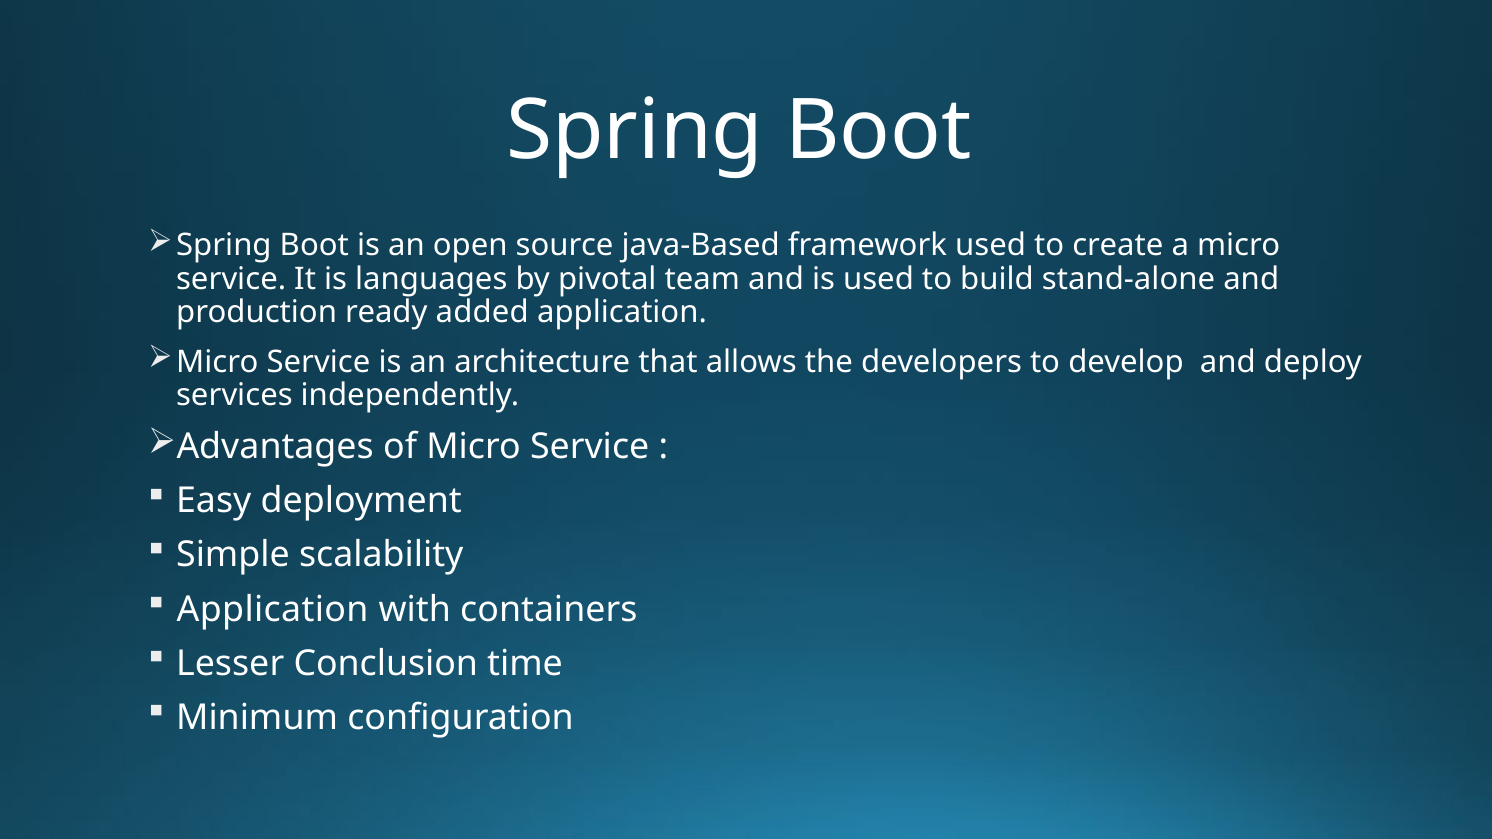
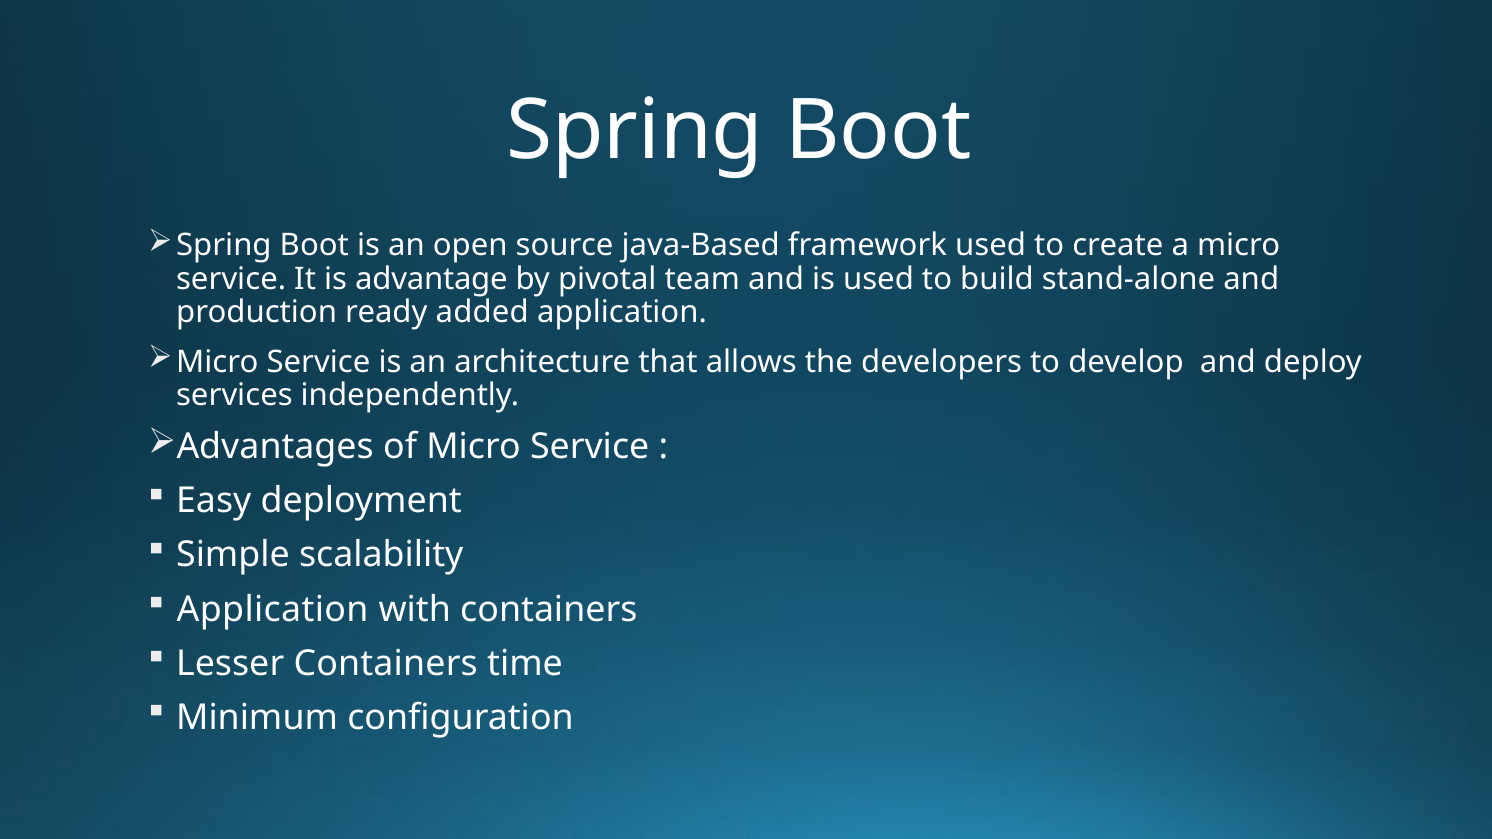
languages: languages -> advantage (431, 279)
Lesser Conclusion: Conclusion -> Containers (386, 664)
